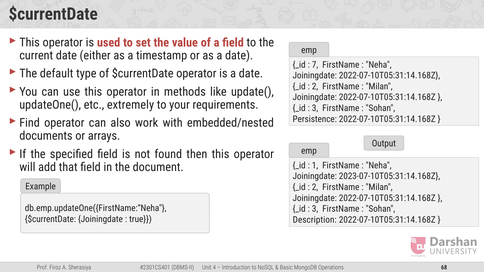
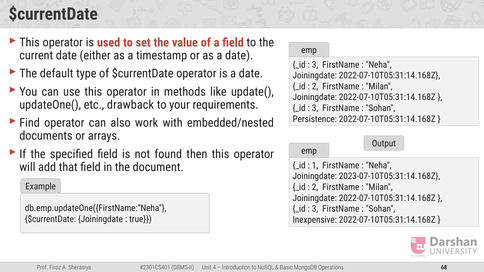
7: 7 -> 3 (315, 65)
extremely: extremely -> drawback (130, 105)
Description: Description -> Inexpensive (315, 220)
